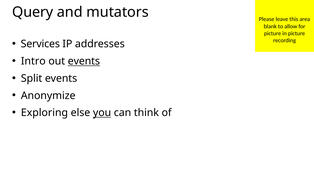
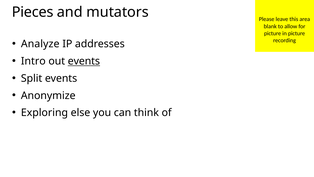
Query: Query -> Pieces (33, 12)
Services: Services -> Analyze (40, 44)
you underline: present -> none (102, 112)
